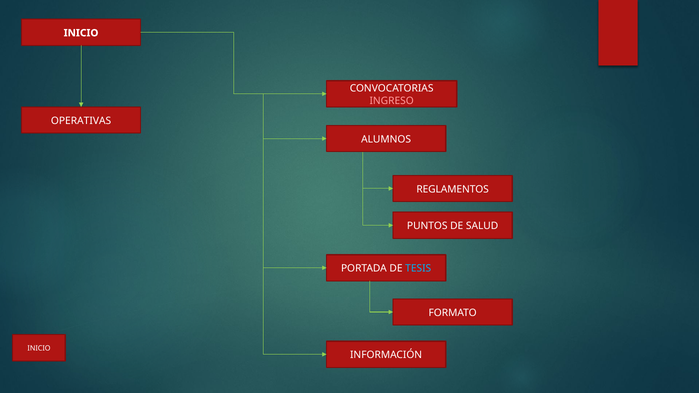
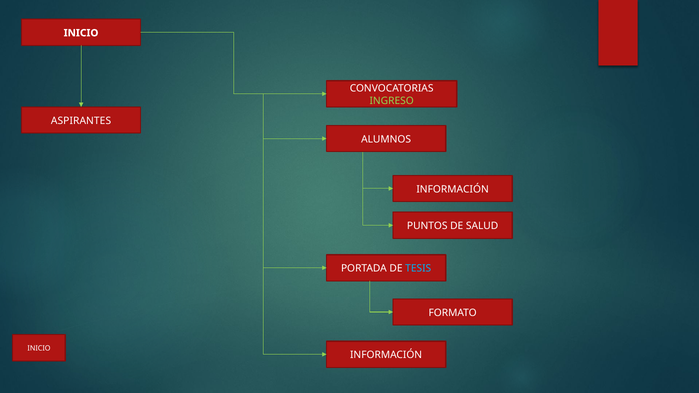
INGRESO colour: pink -> light green (392, 101)
OPERATIVAS: OPERATIVAS -> ASPIRANTES (81, 121)
REGLAMENTOS: REGLAMENTOS -> INFORMACIÓN (453, 189)
